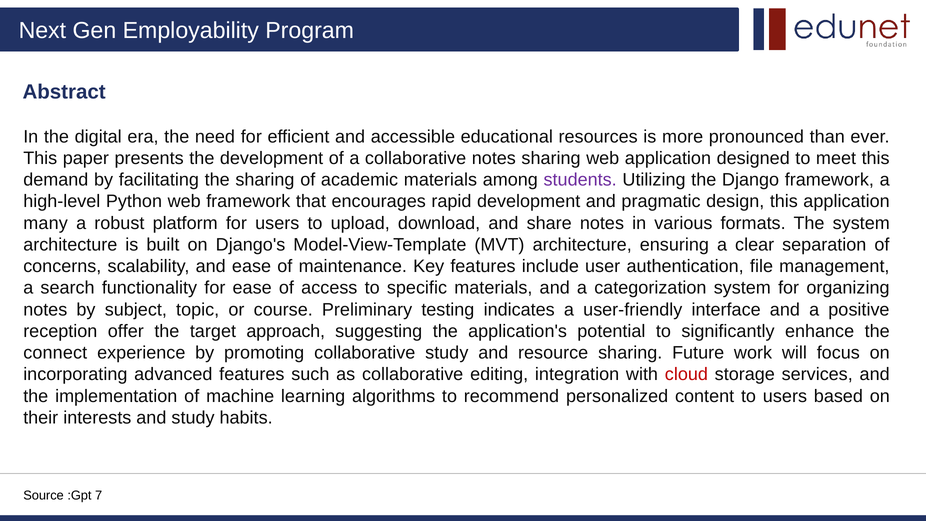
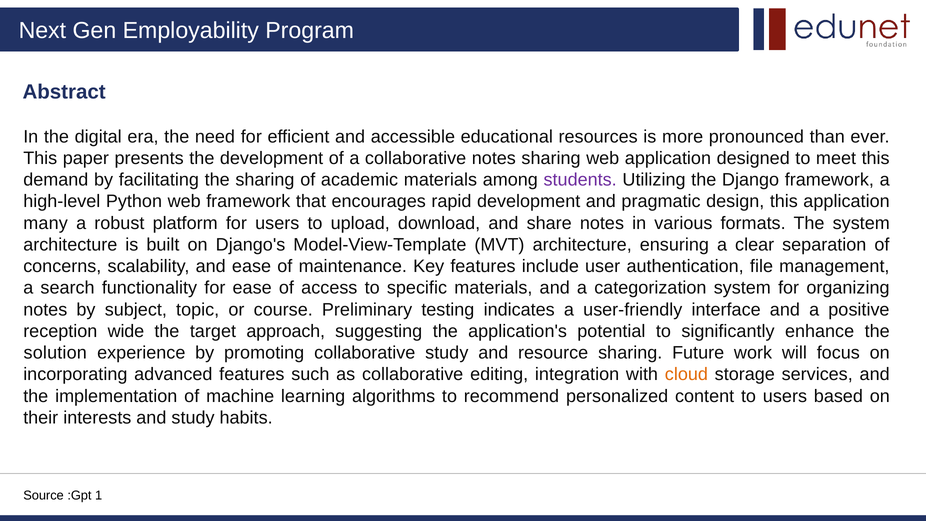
offer: offer -> wide (126, 331)
connect: connect -> solution (55, 353)
cloud colour: red -> orange (686, 374)
7: 7 -> 1 (99, 495)
